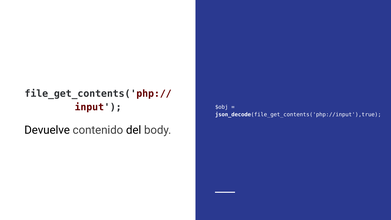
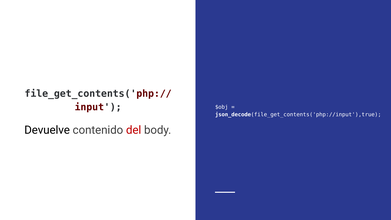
del colour: black -> red (134, 130)
